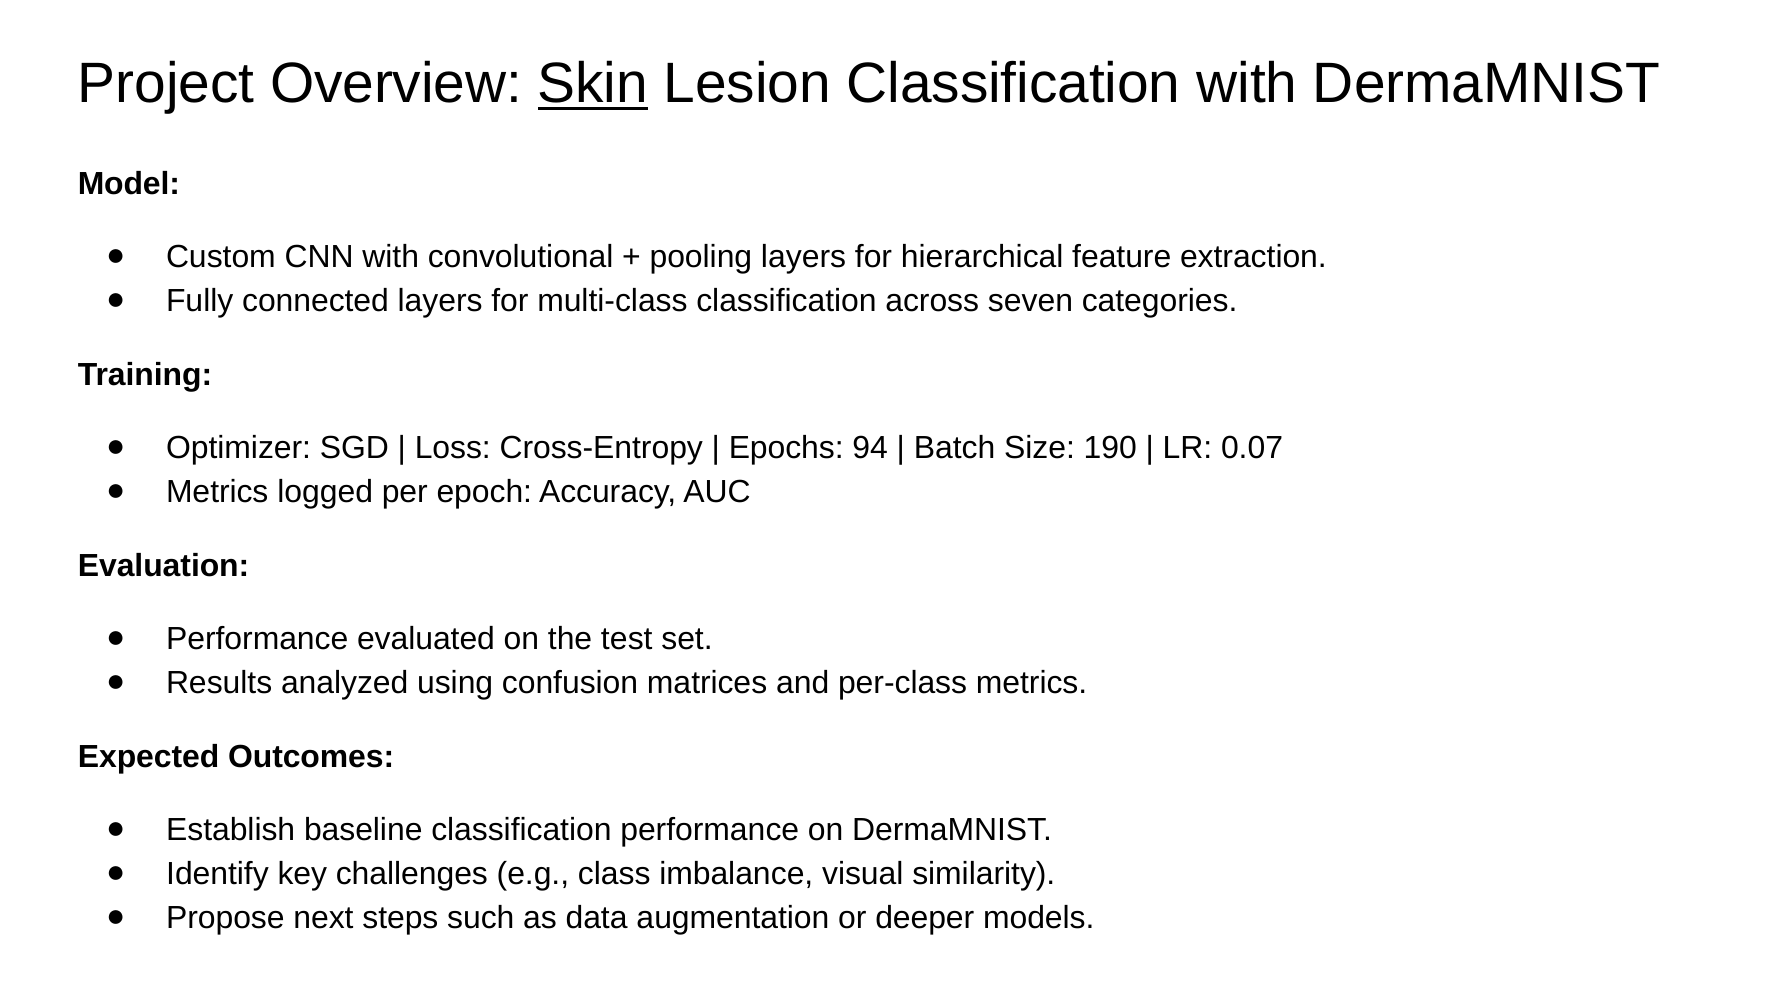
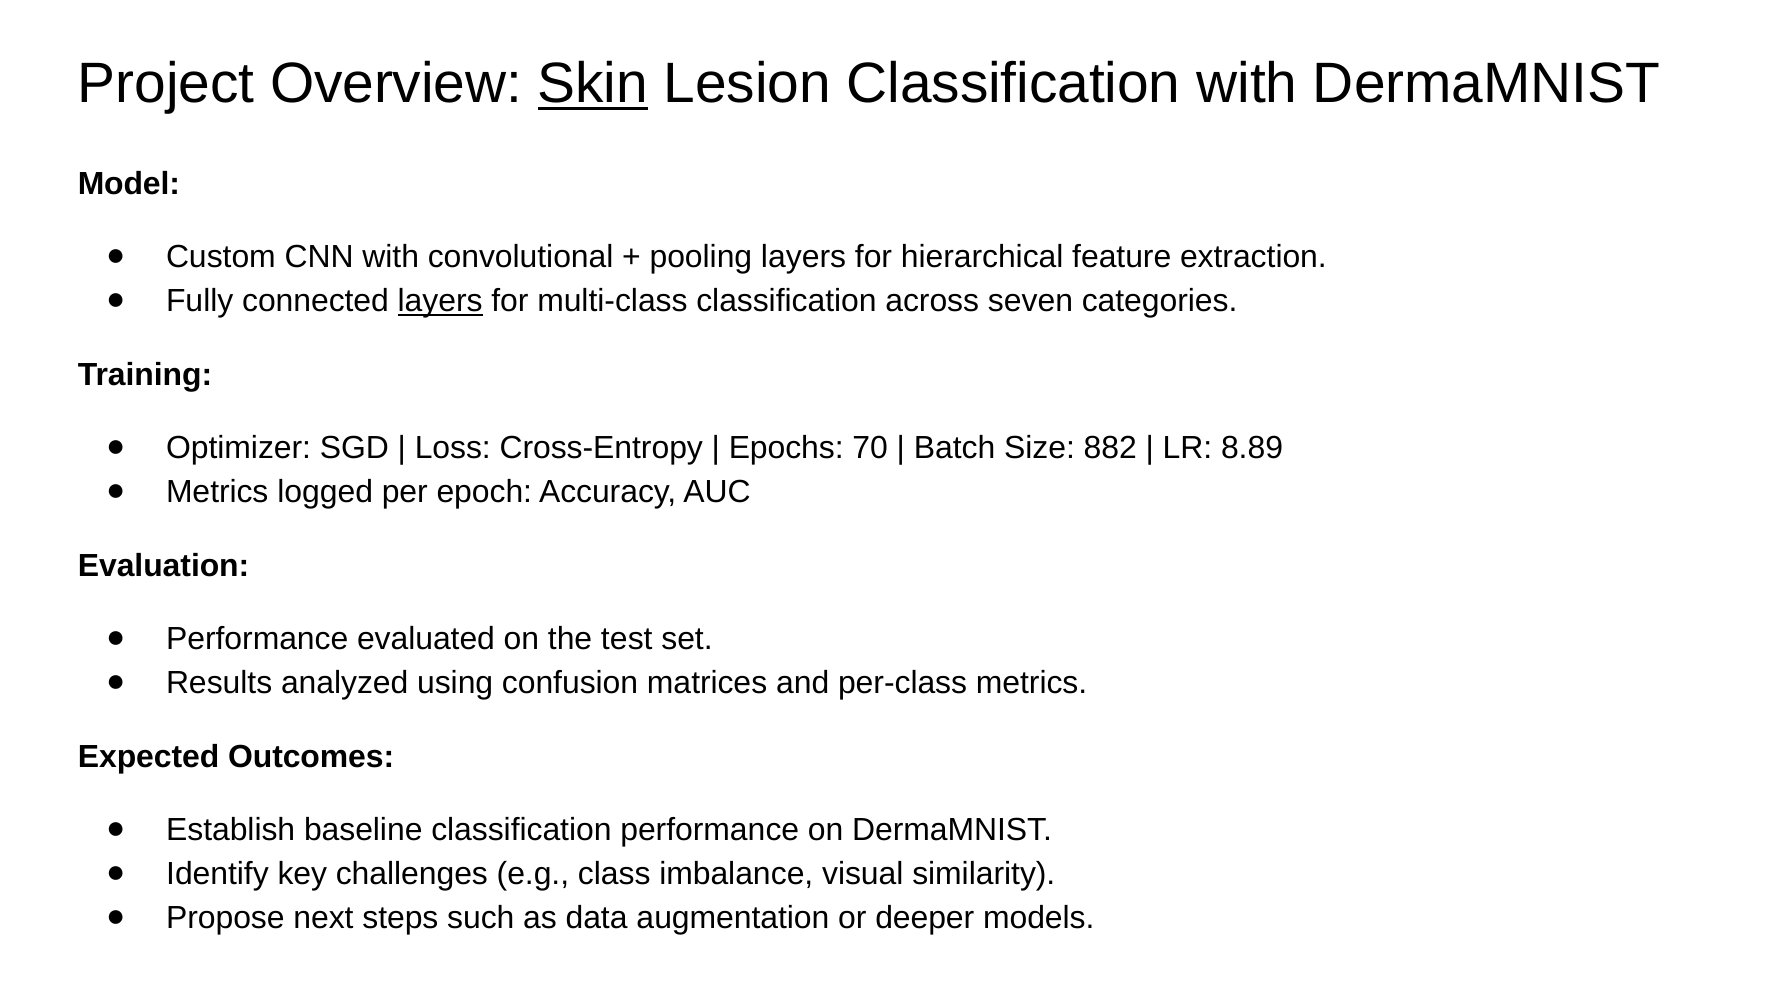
layers underline: none -> present (440, 301)
94: 94 -> 70 (870, 448)
190: 190 -> 882 (1110, 448)
0.07: 0.07 -> 8.89 (1252, 448)
